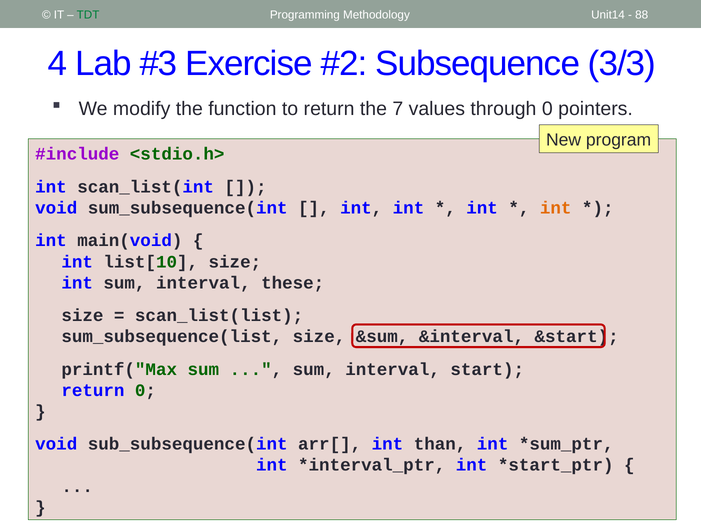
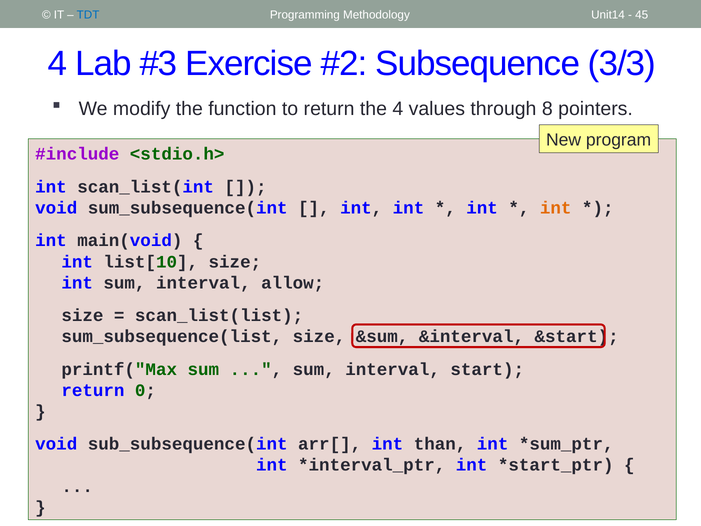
TDT colour: green -> blue (88, 15)
88: 88 -> 45 (642, 15)
the 7: 7 -> 4 (398, 109)
through 0: 0 -> 8 (547, 109)
these: these -> allow (293, 283)
